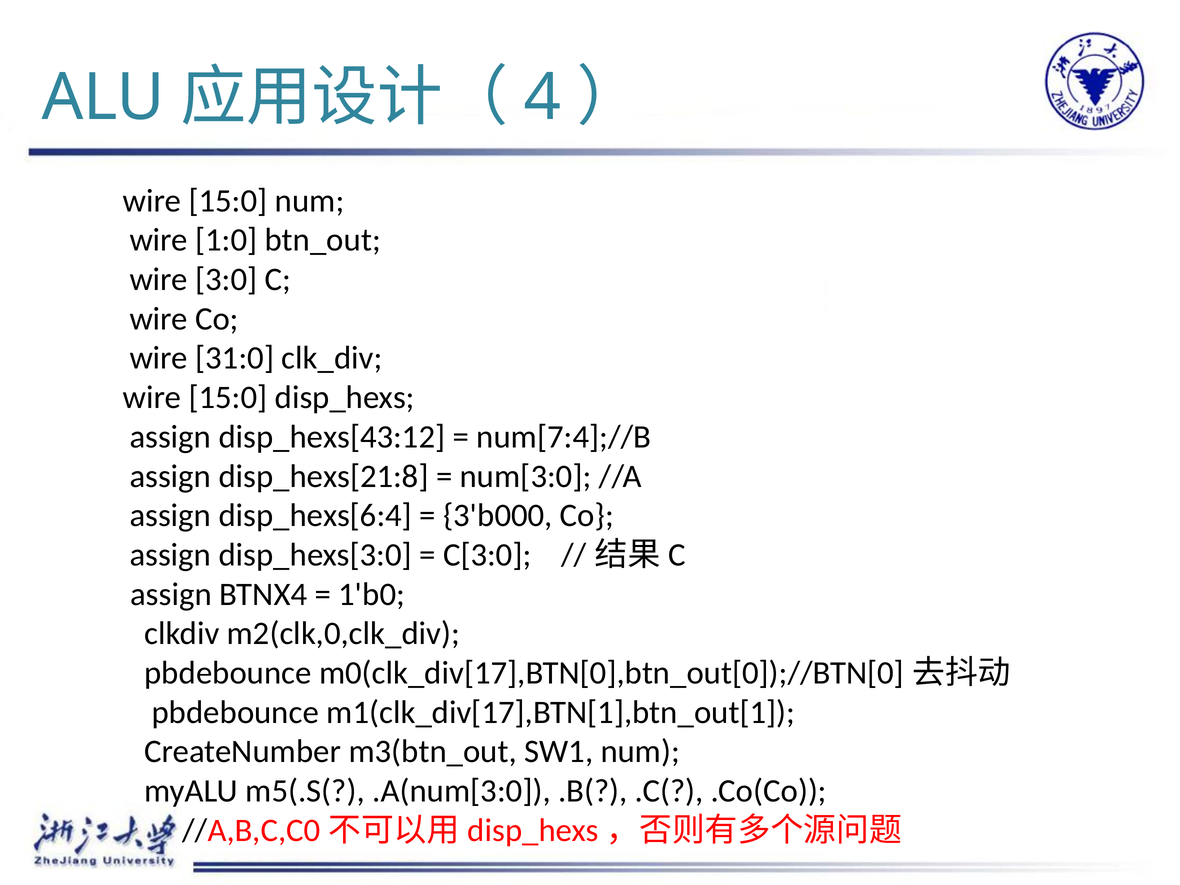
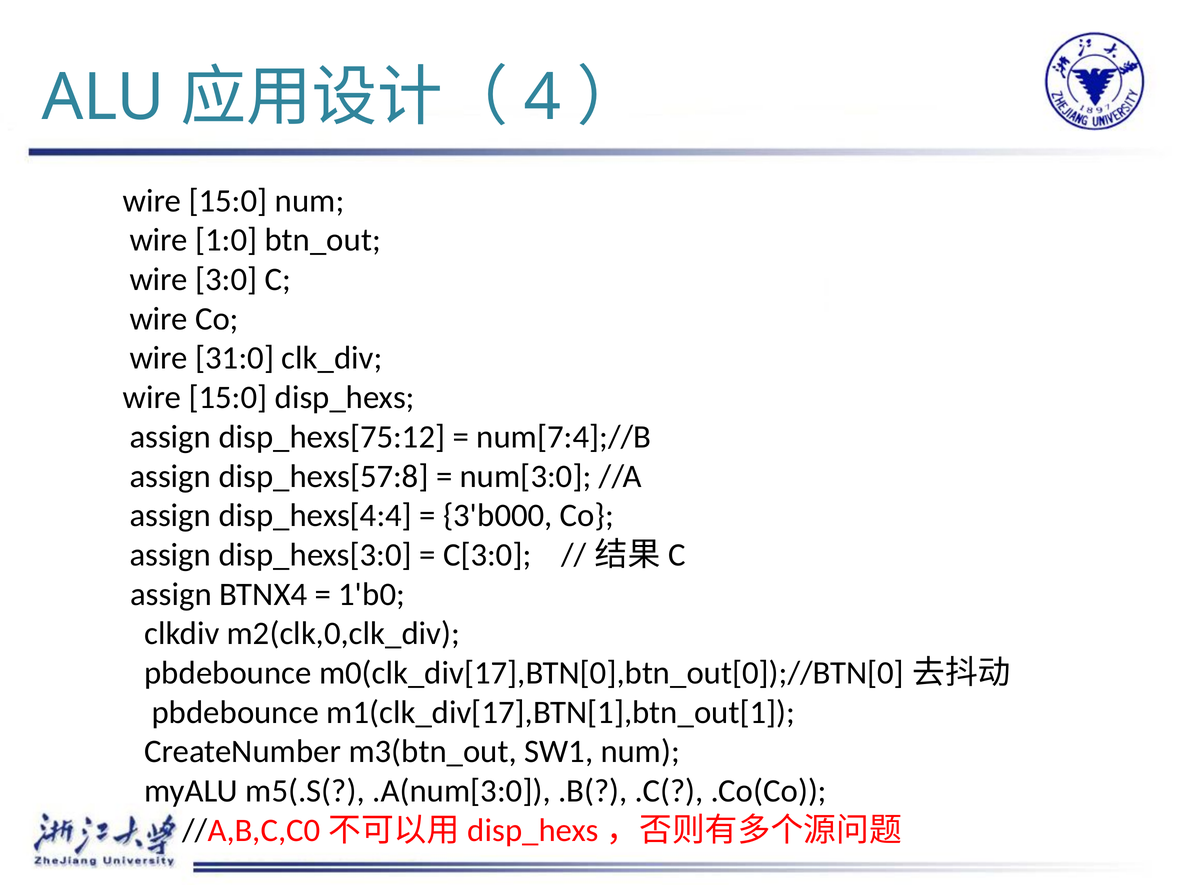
disp_hexs[43:12: disp_hexs[43:12 -> disp_hexs[75:12 (332, 437)
disp_hexs[21:8: disp_hexs[21:8 -> disp_hexs[57:8 (324, 476)
disp_hexs[6:4: disp_hexs[6:4 -> disp_hexs[4:4 (315, 516)
